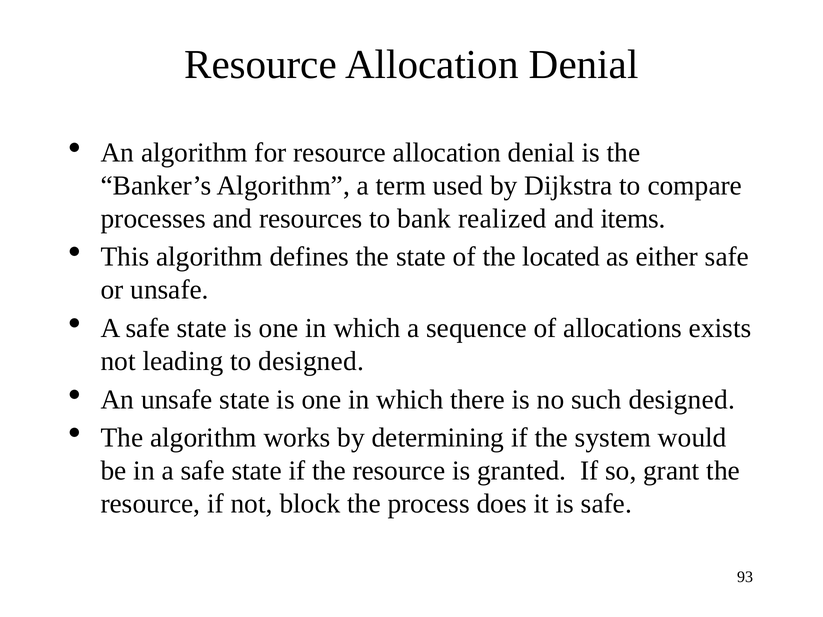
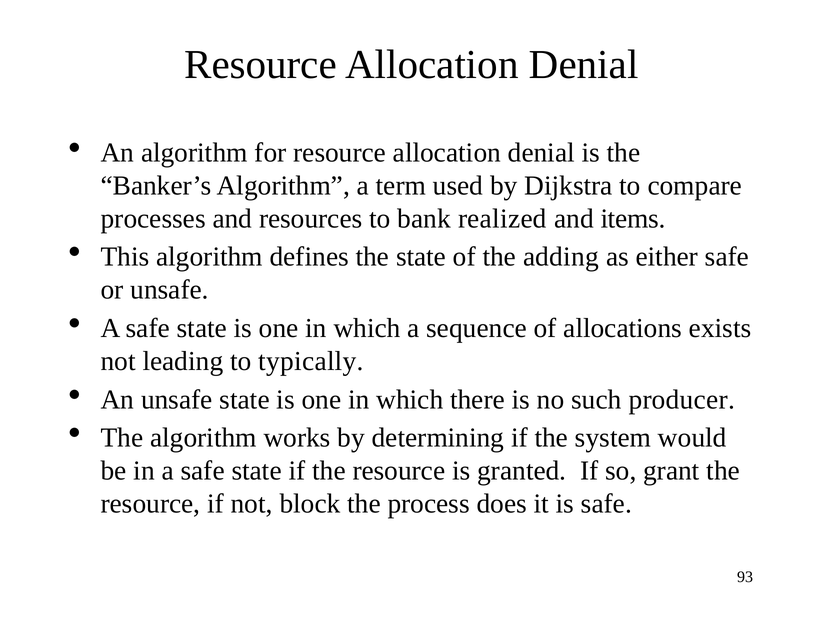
located: located -> adding (561, 257)
to designed: designed -> typically (311, 361)
such designed: designed -> producer (682, 400)
